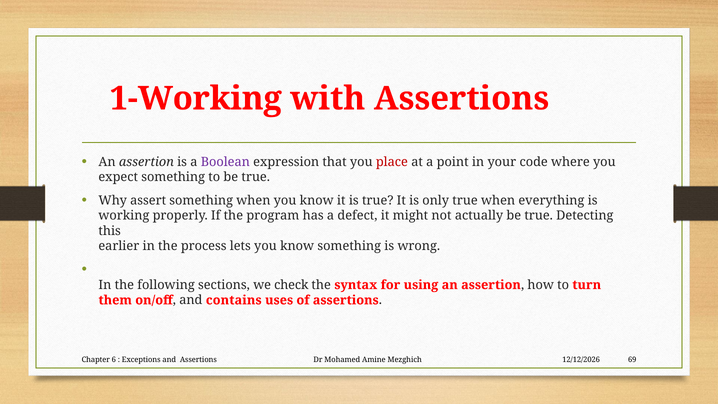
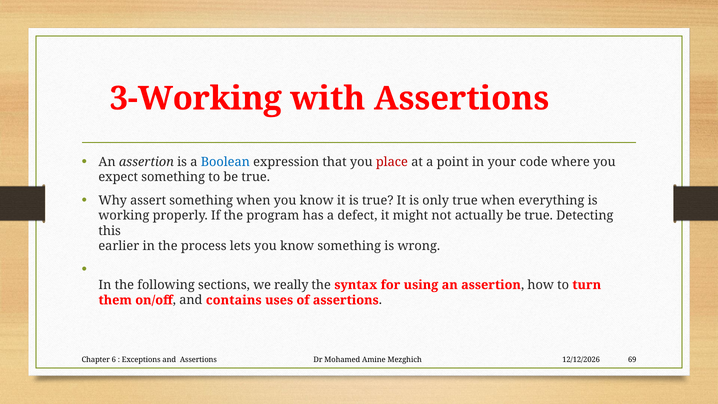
1-Working: 1-Working -> 3-Working (196, 99)
Boolean colour: purple -> blue (225, 162)
check: check -> really (291, 285)
